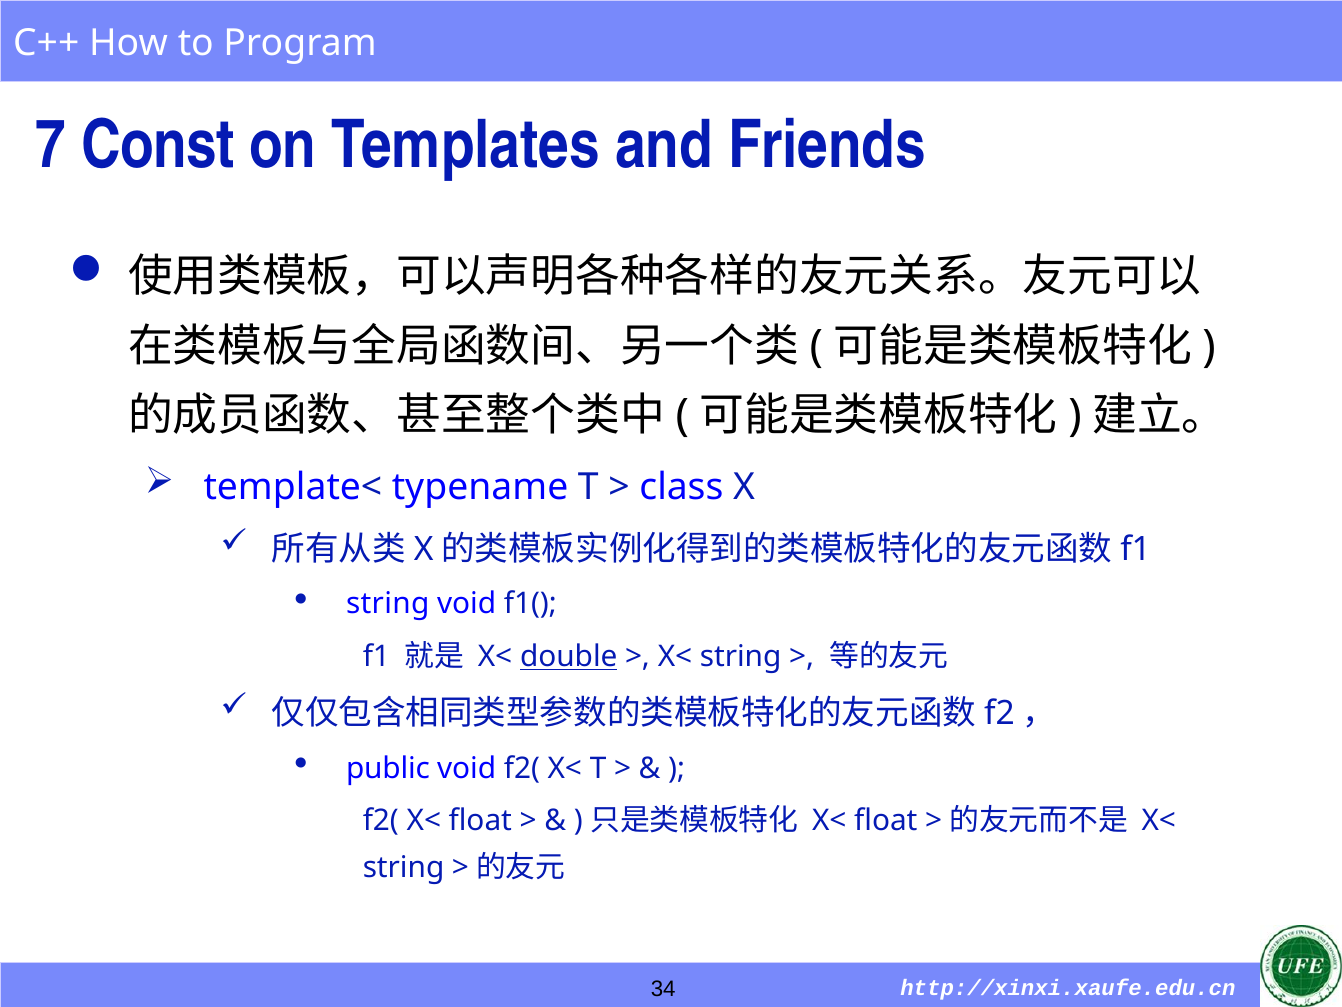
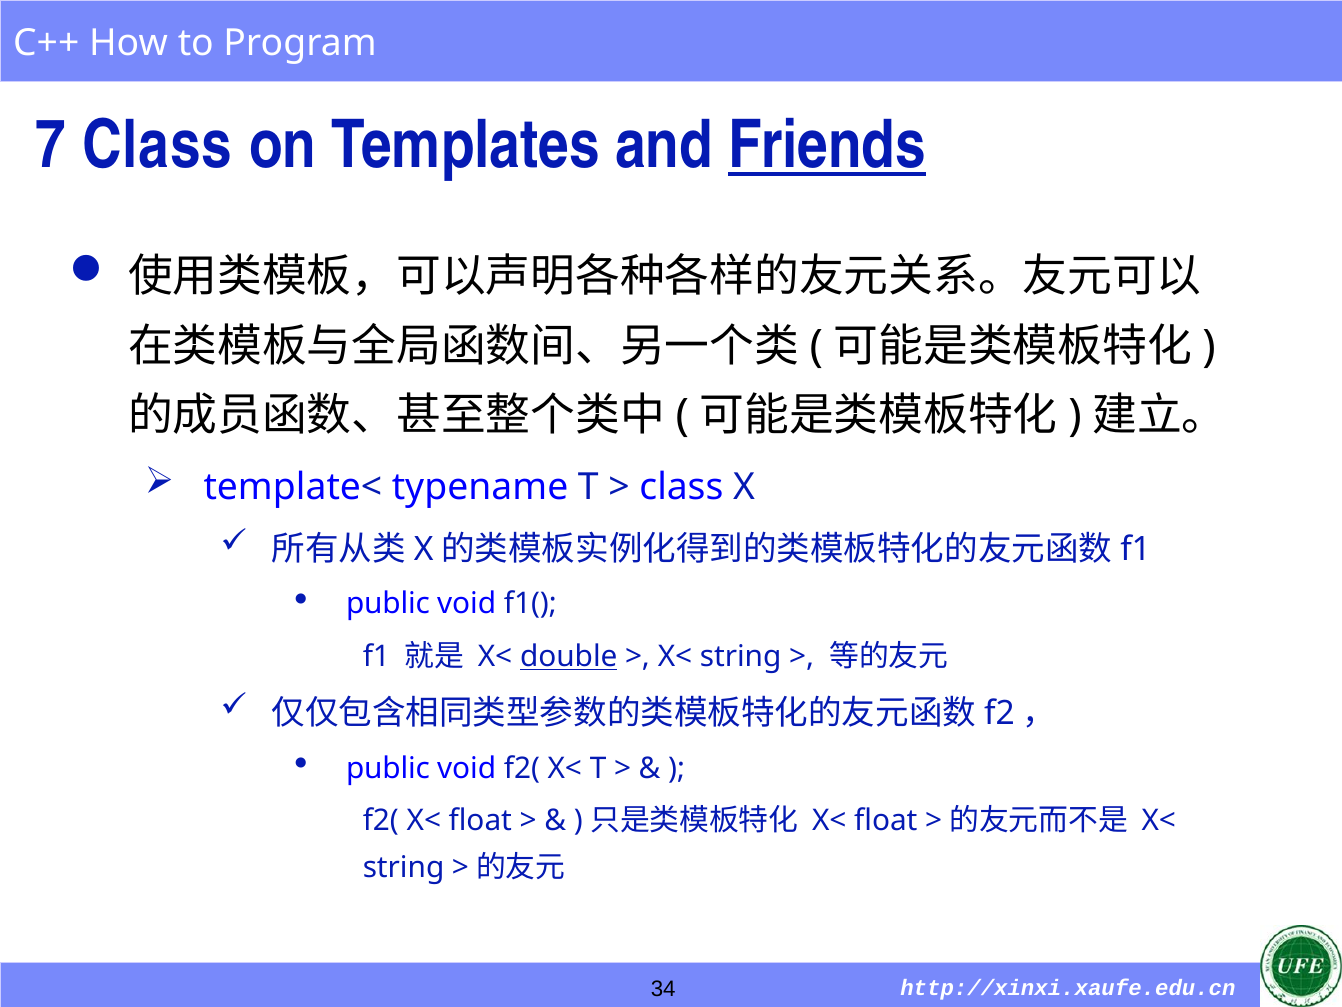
7 Const: Const -> Class (157, 145)
Friends underline: none -> present (827, 145)
string: string -> public (388, 604)
